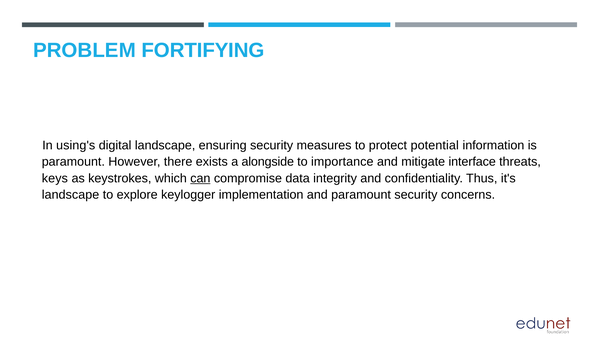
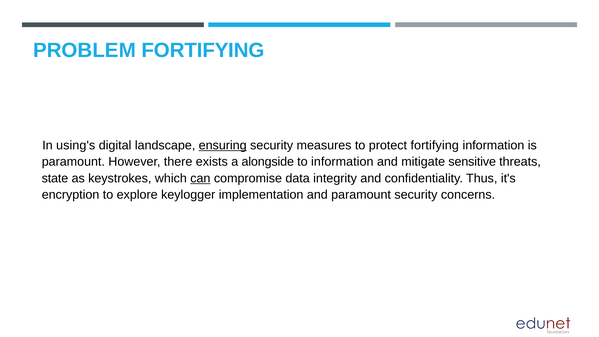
ensuring underline: none -> present (223, 145)
protect potential: potential -> fortifying (435, 145)
to importance: importance -> information (342, 162)
interface: interface -> sensitive (472, 162)
keys: keys -> state (55, 178)
landscape: landscape -> encryption (71, 195)
